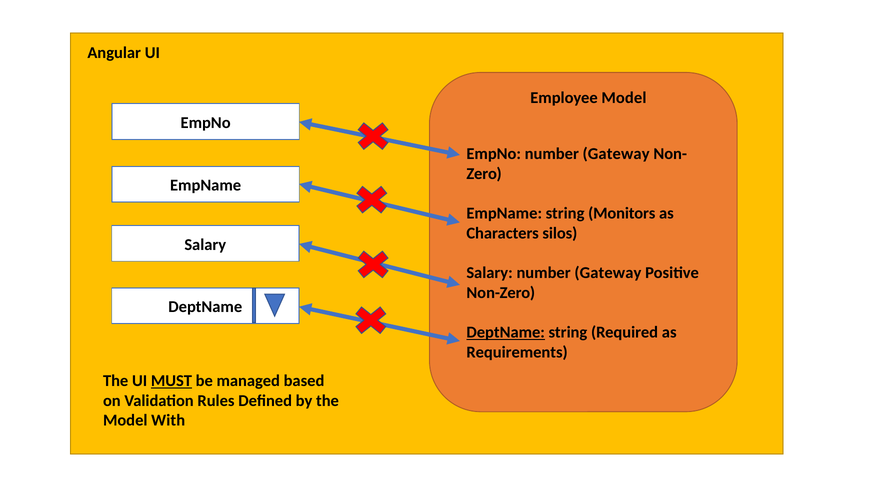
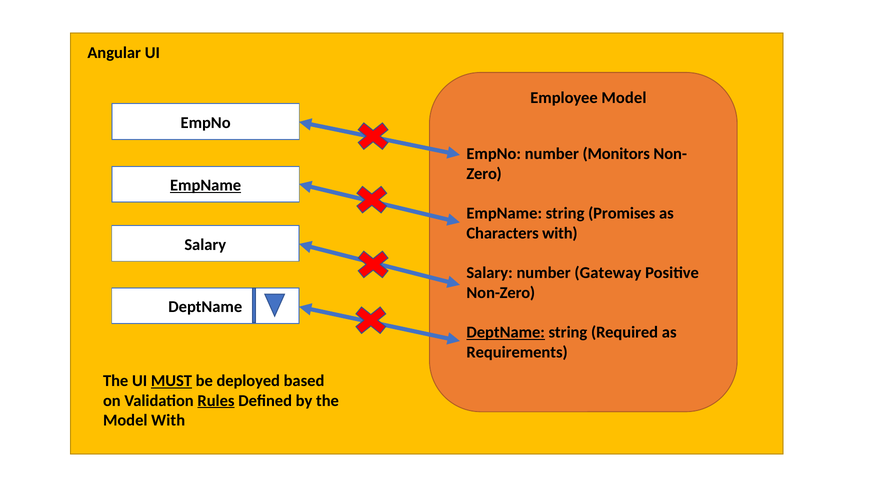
EmpNo number Gateway: Gateway -> Monitors (616, 154)
EmpName underline: none -> present (206, 185)
Monitors: Monitors -> Promises (622, 213)
Characters silos: silos -> with (560, 233)
managed: managed -> deployed (248, 380)
Rules underline: none -> present (216, 400)
